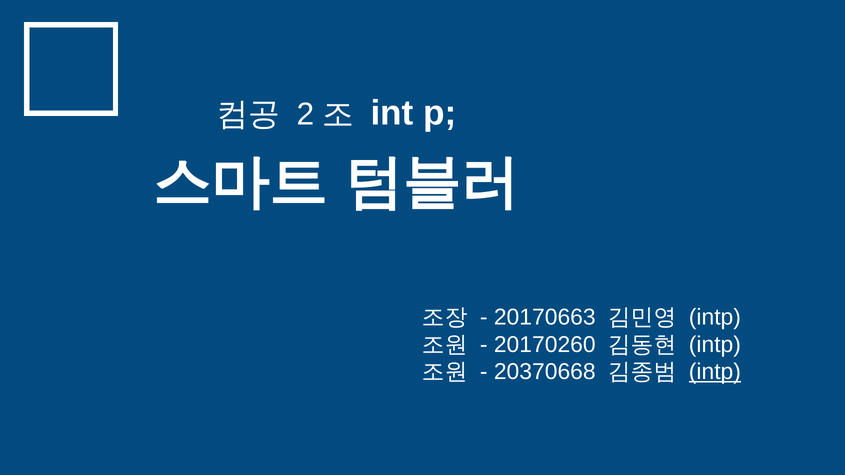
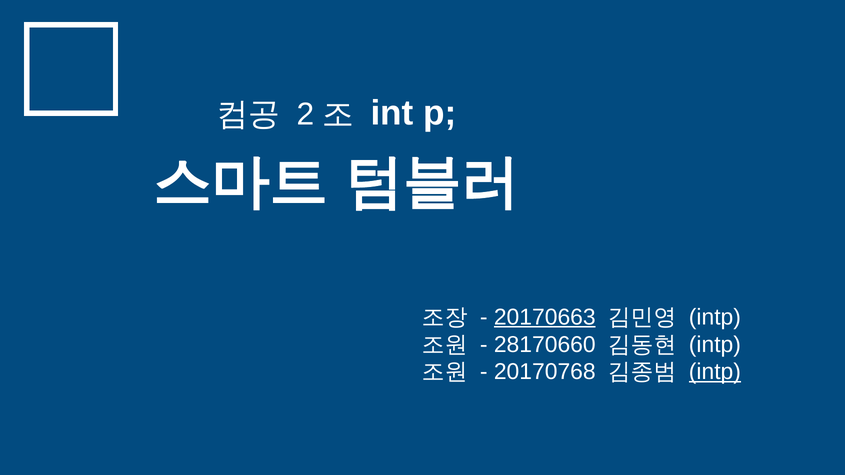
20170663 underline: none -> present (545, 317)
20170260: 20170260 -> 28170660 (545, 345)
20370668: 20370668 -> 20170768 (545, 372)
